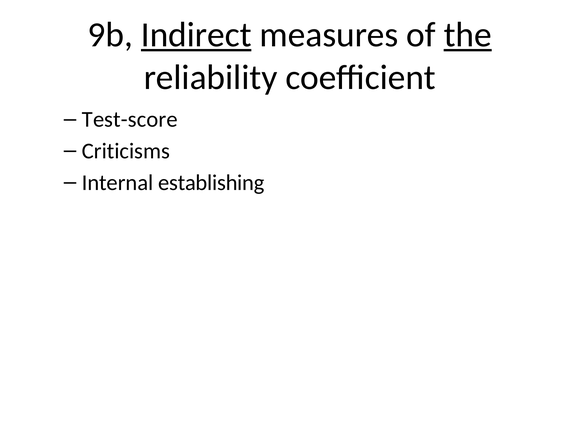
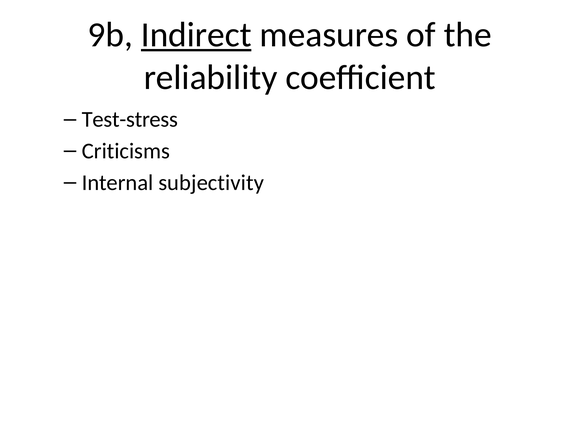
the underline: present -> none (468, 35)
Test-score: Test-score -> Test-stress (130, 120)
establishing: establishing -> subjectivity (211, 183)
